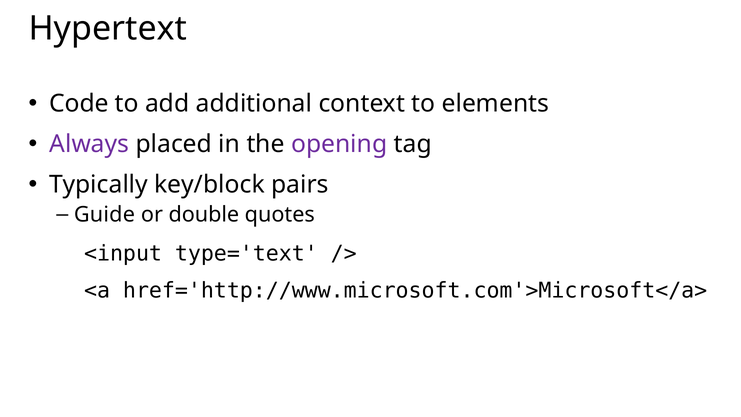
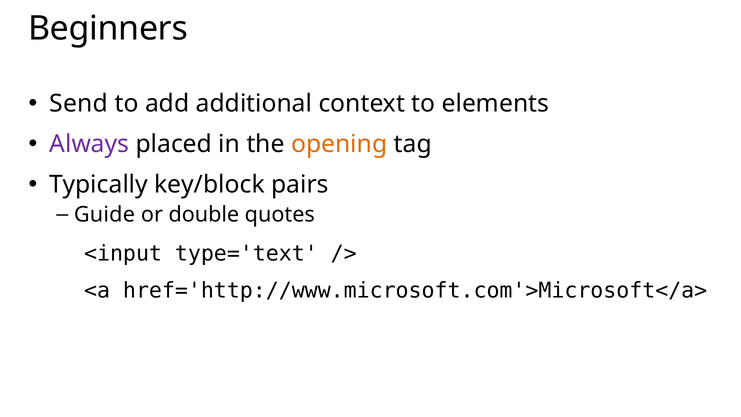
Hypertext: Hypertext -> Beginners (108, 29)
Code: Code -> Send (79, 104)
opening colour: purple -> orange (339, 144)
